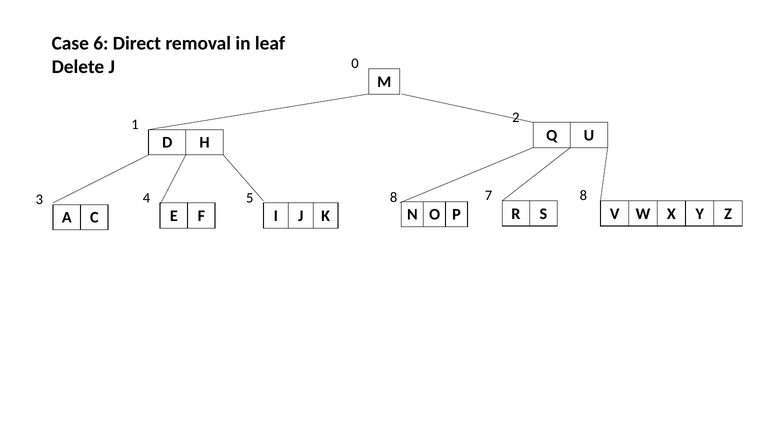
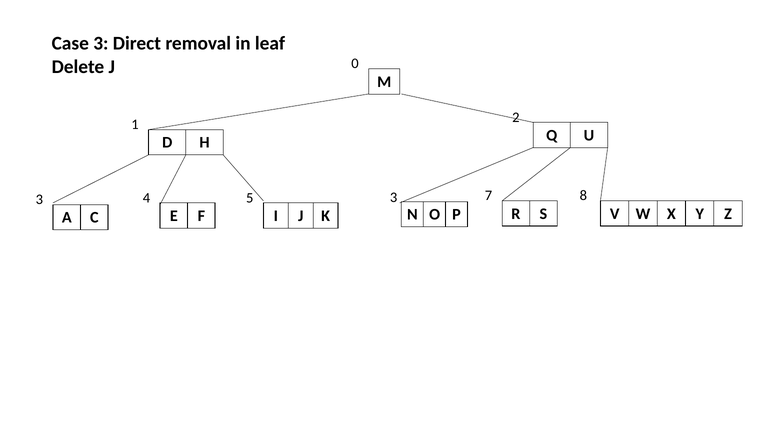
Case 6: 6 -> 3 (101, 43)
5 8: 8 -> 3 (394, 197)
